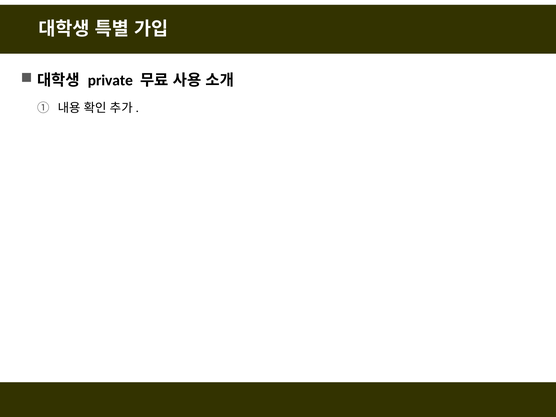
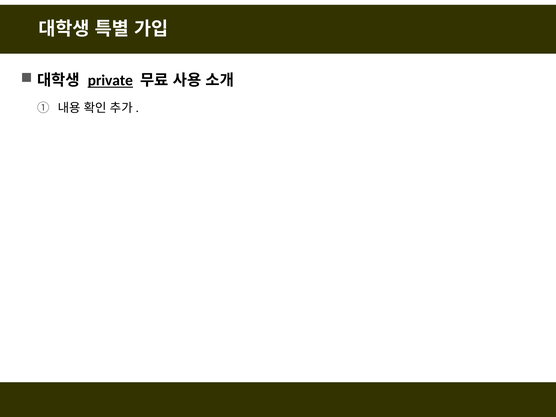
private underline: none -> present (110, 80)
